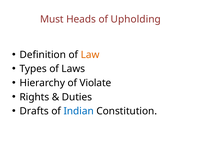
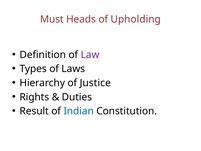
Law colour: orange -> purple (90, 55)
Violate: Violate -> Justice (95, 83)
Drafts: Drafts -> Result (34, 111)
